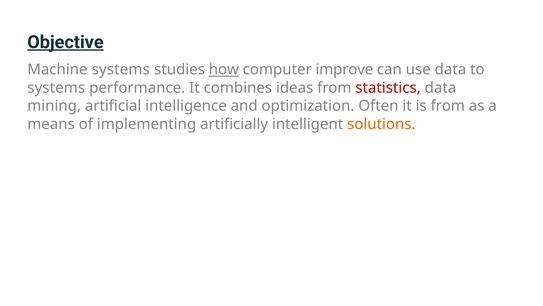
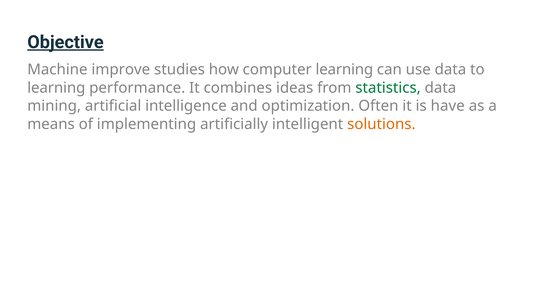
Machine systems: systems -> improve (121, 70)
how underline: present -> none (224, 70)
computer improve: improve -> learning (344, 70)
systems: systems -> learning (56, 88)
statistics colour: red -> green (388, 88)
is from: from -> have (448, 106)
